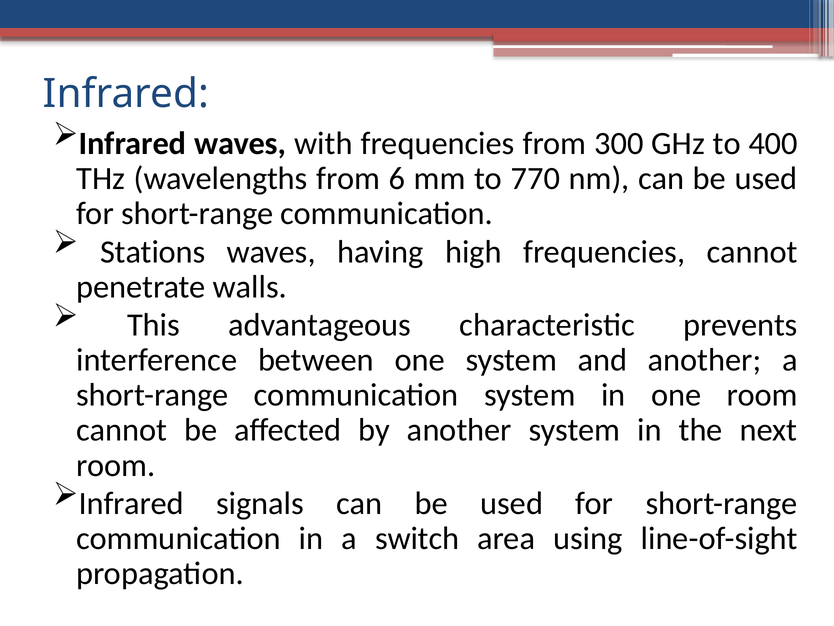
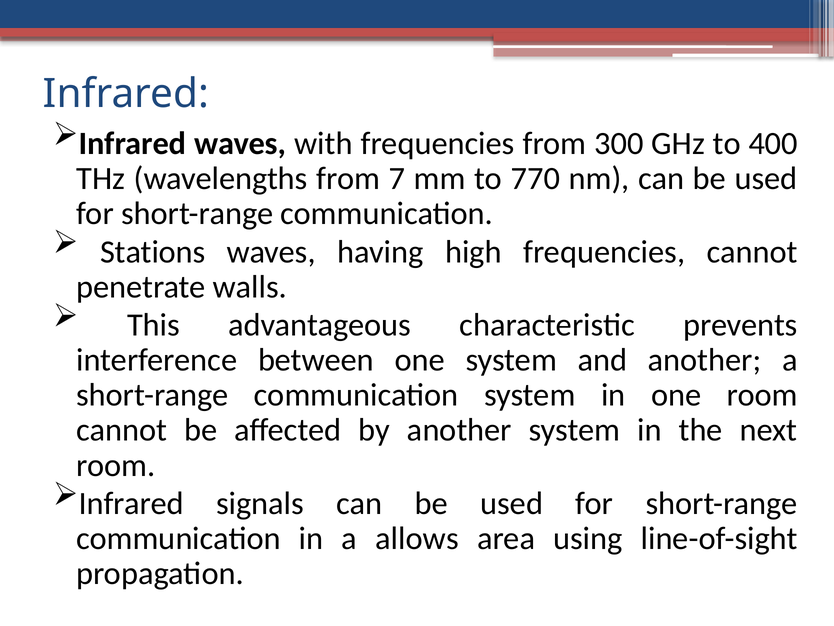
6: 6 -> 7 (397, 178)
switch: switch -> allows (417, 538)
